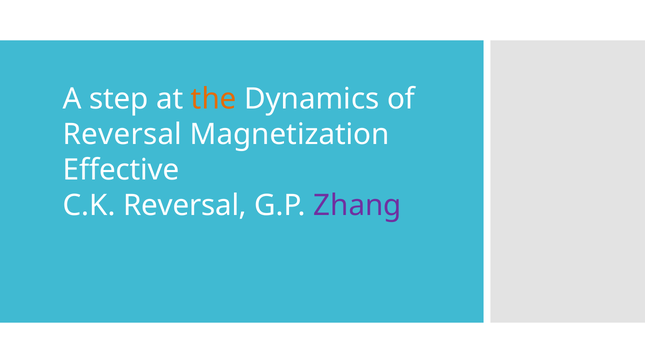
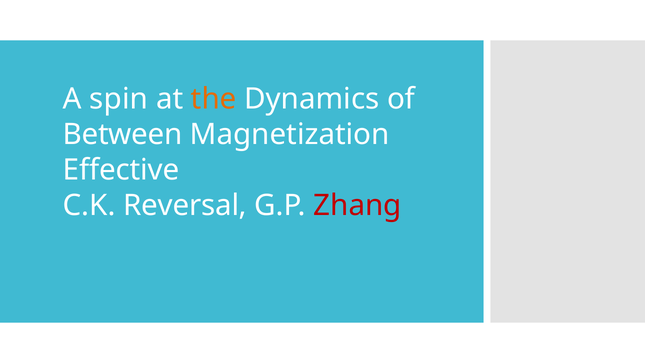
step: step -> spin (119, 99)
Reversal: Reversal -> Between (123, 135)
Zhang colour: purple -> red (358, 206)
